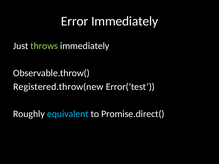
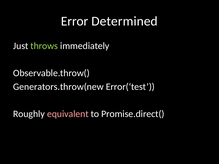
Error Immediately: Immediately -> Determined (125, 21)
Registered.throw(new: Registered.throw(new -> Generators.throw(new (58, 87)
equivalent colour: light blue -> pink (68, 114)
